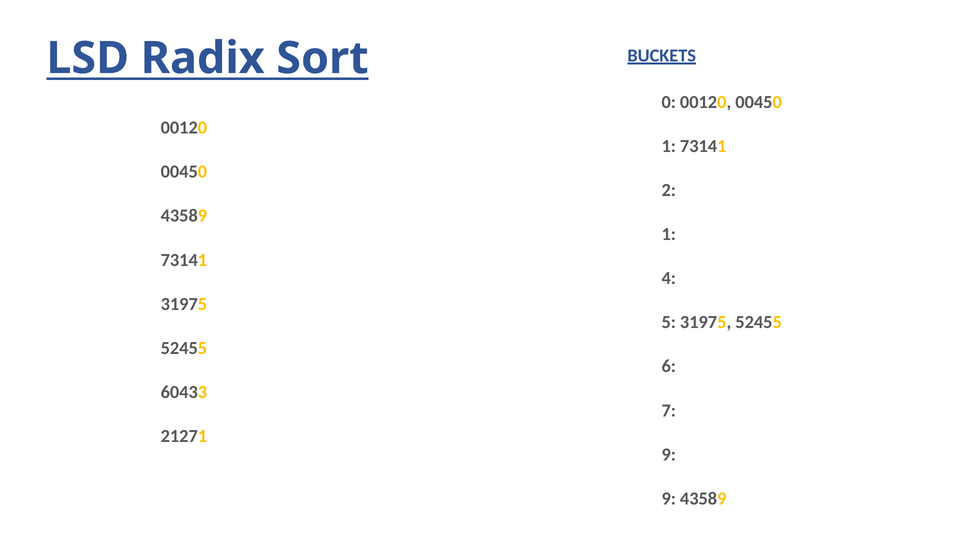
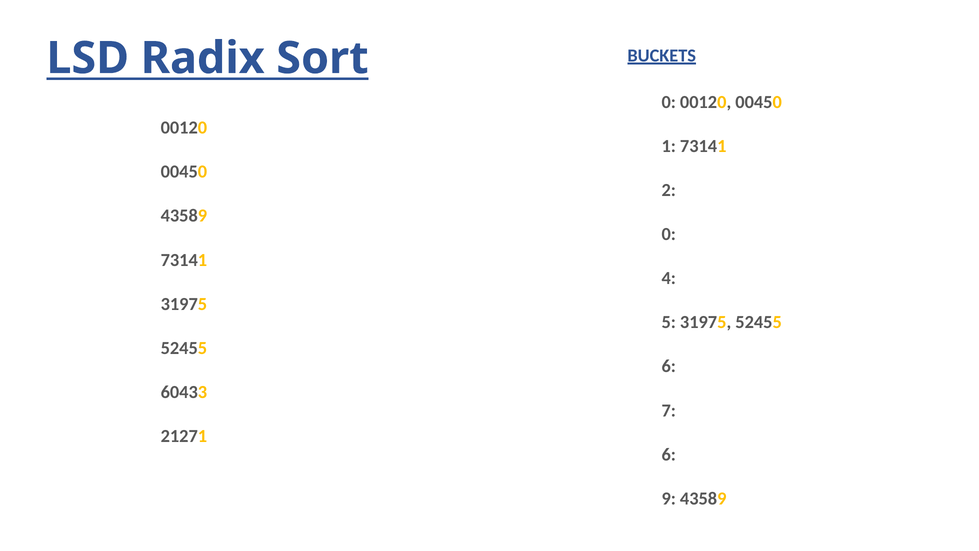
1: 1 -> 0 (669, 234)
9: 9 -> 6 (669, 454)
